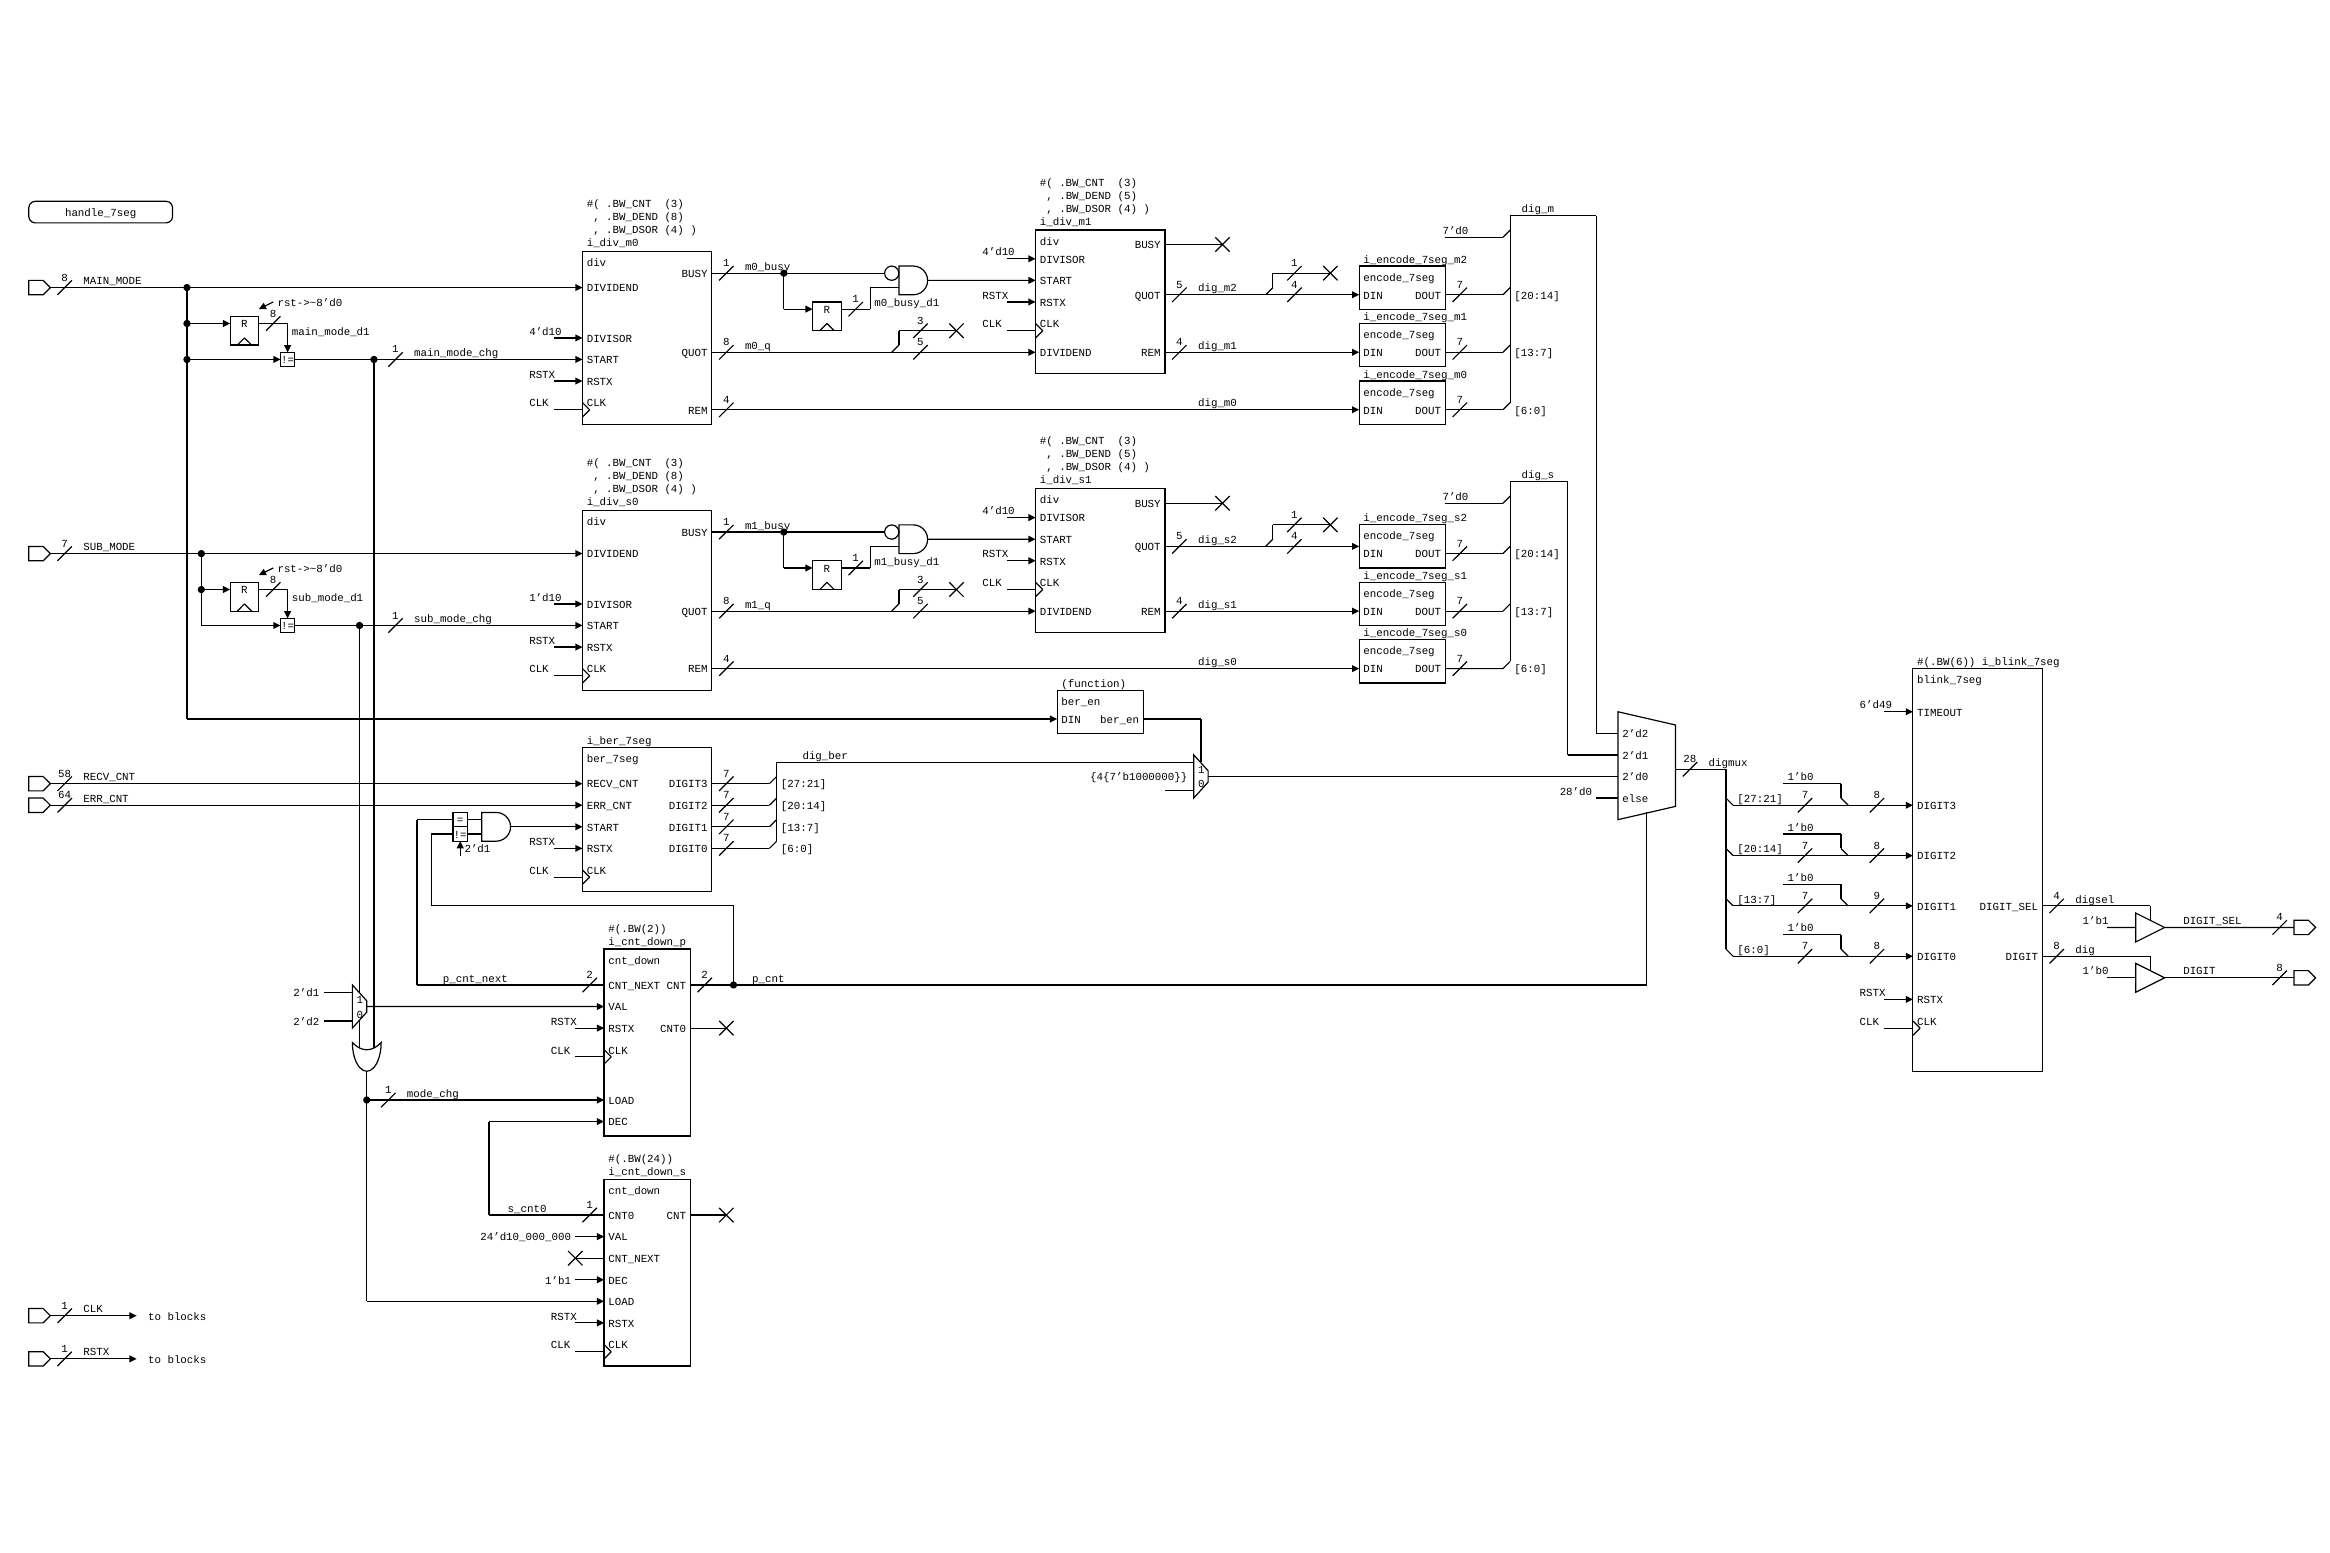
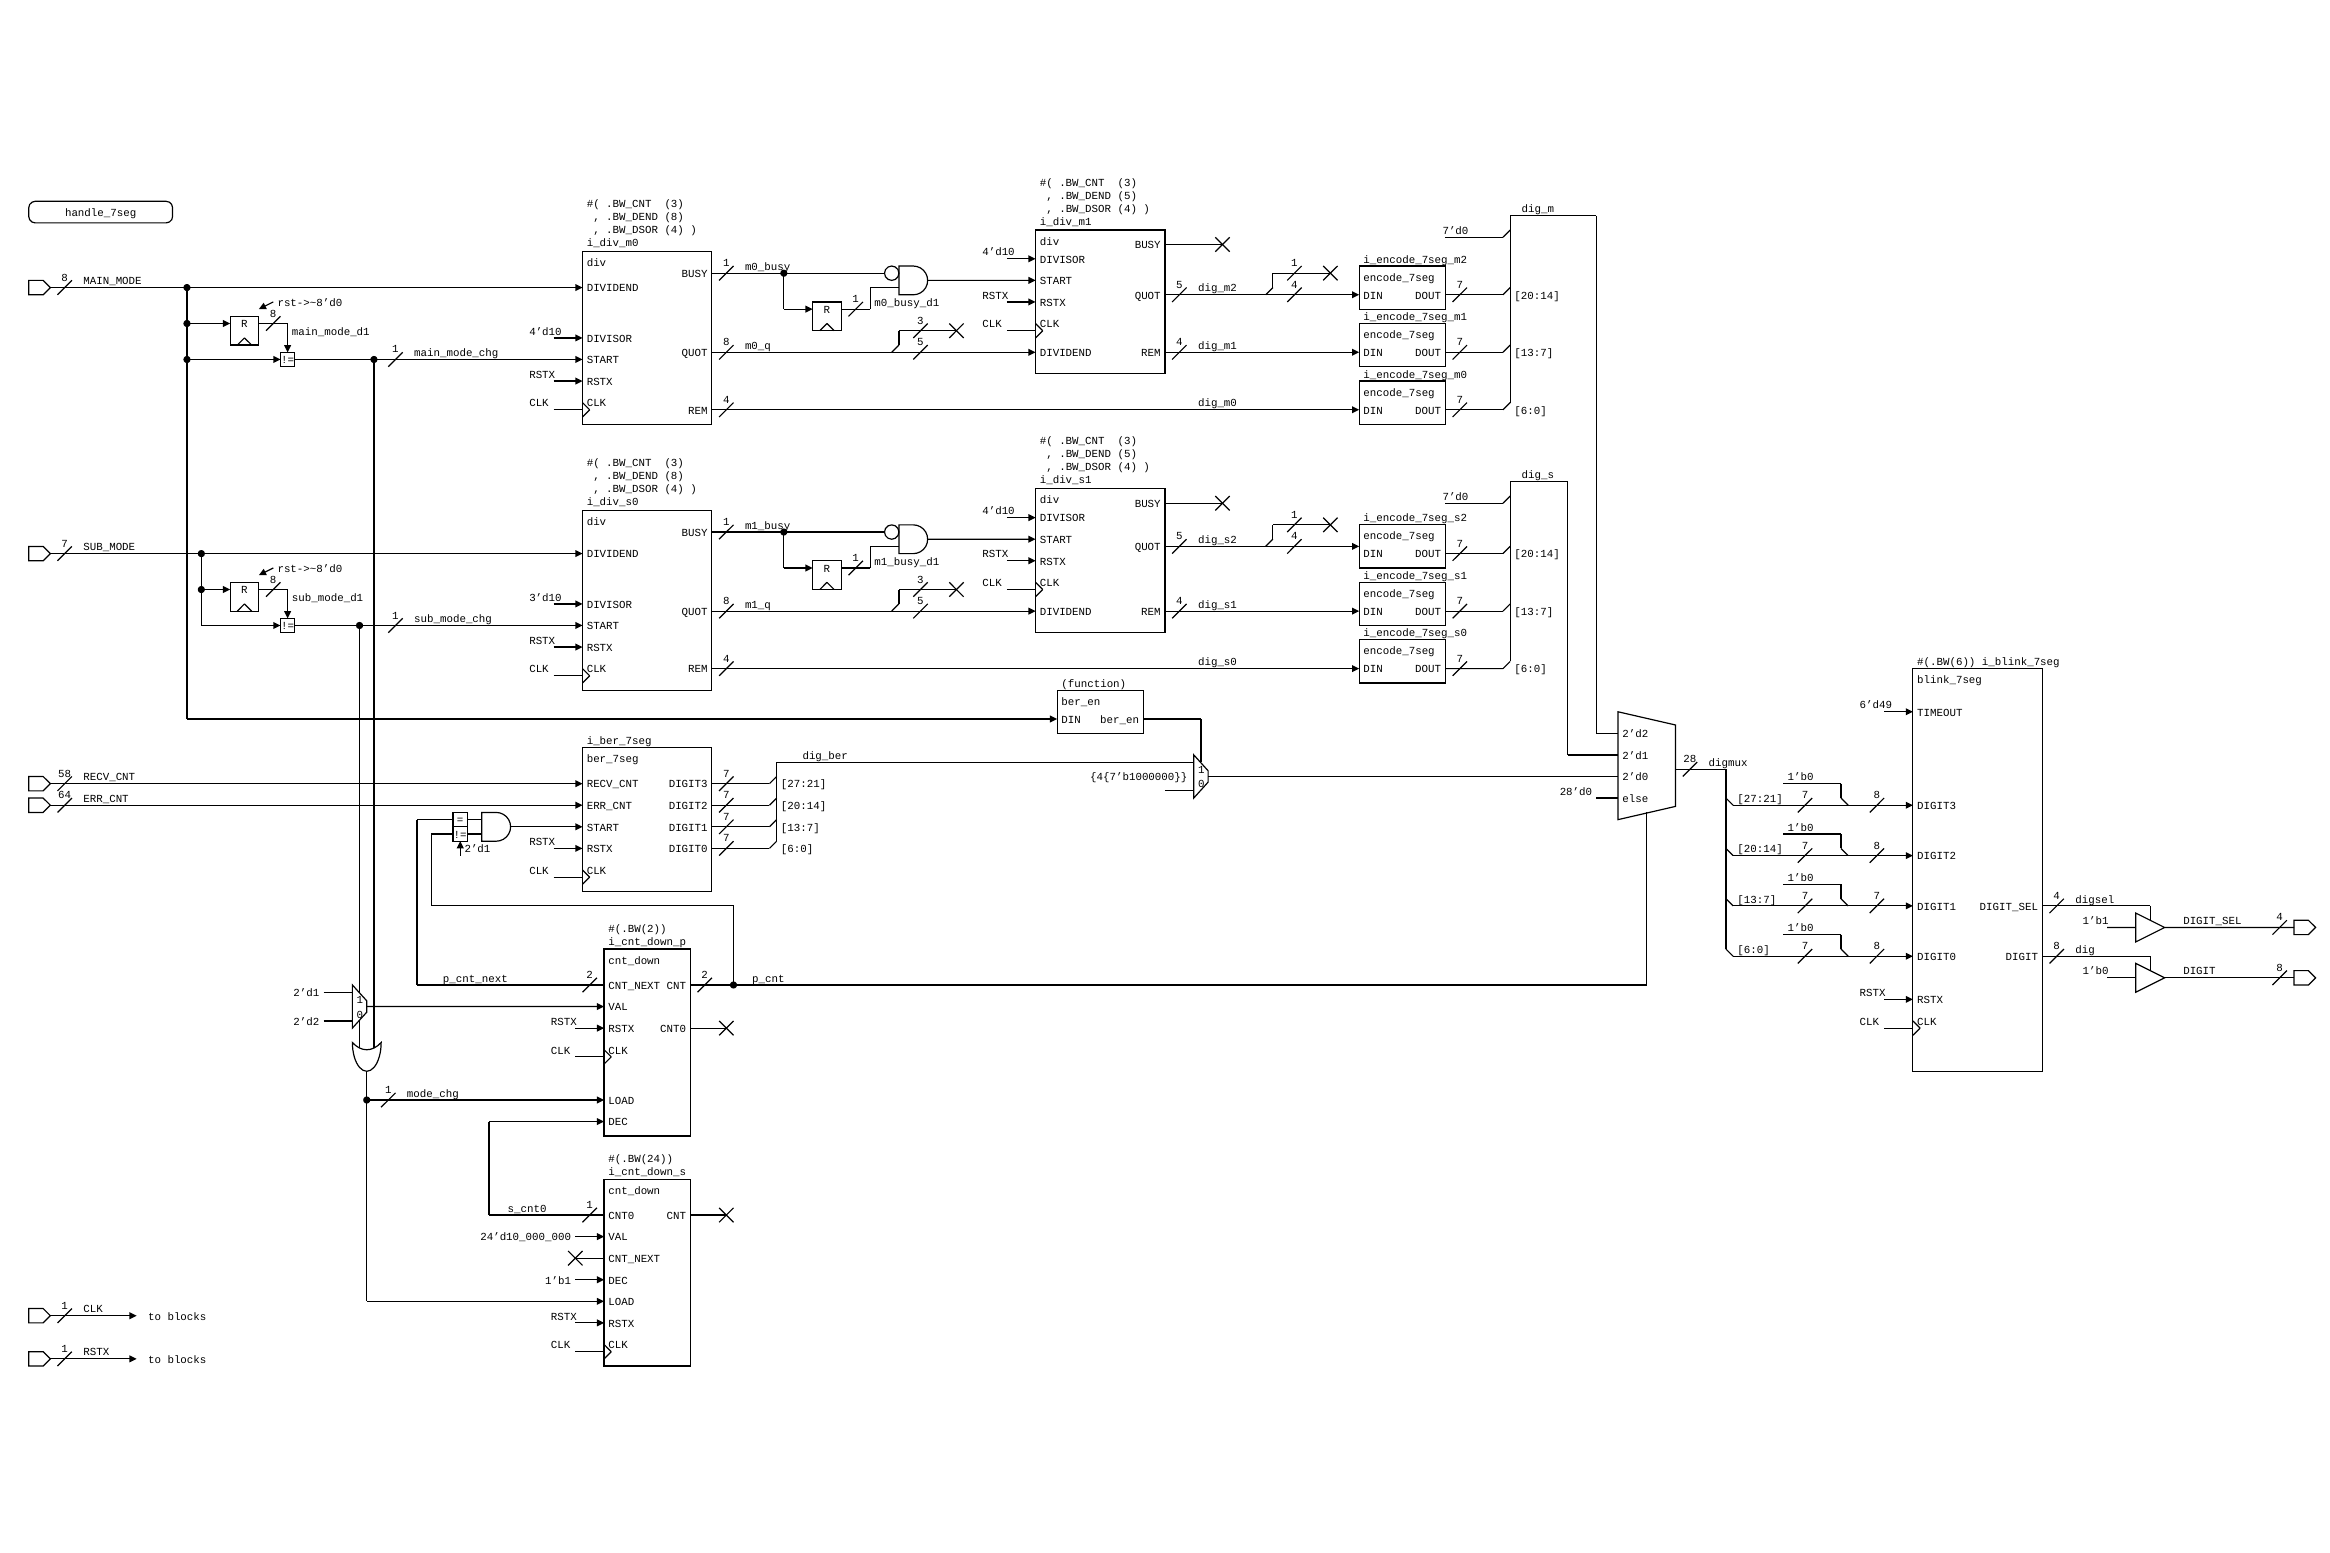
1’d10: 1’d10 -> 3’d10 (545, 598)
9: 9 -> 7 (1877, 896)
